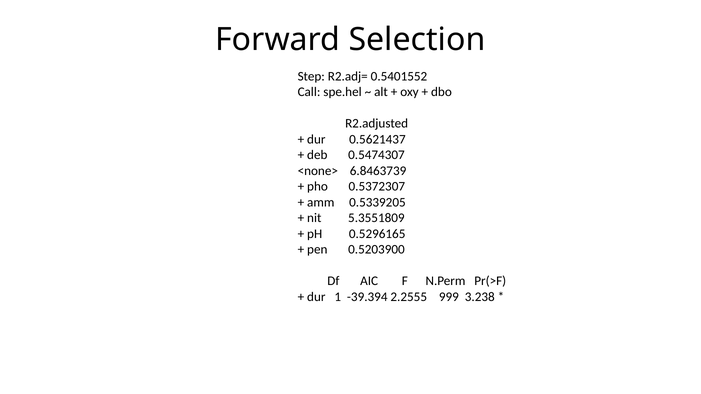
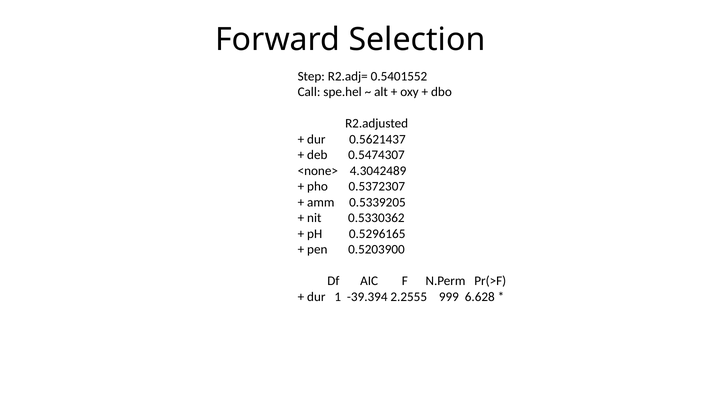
6.8463739: 6.8463739 -> 4.3042489 (378, 171)
5.3551809: 5.3551809 -> 0.5330362 (376, 218)
3.238: 3.238 -> 6.628 (480, 297)
